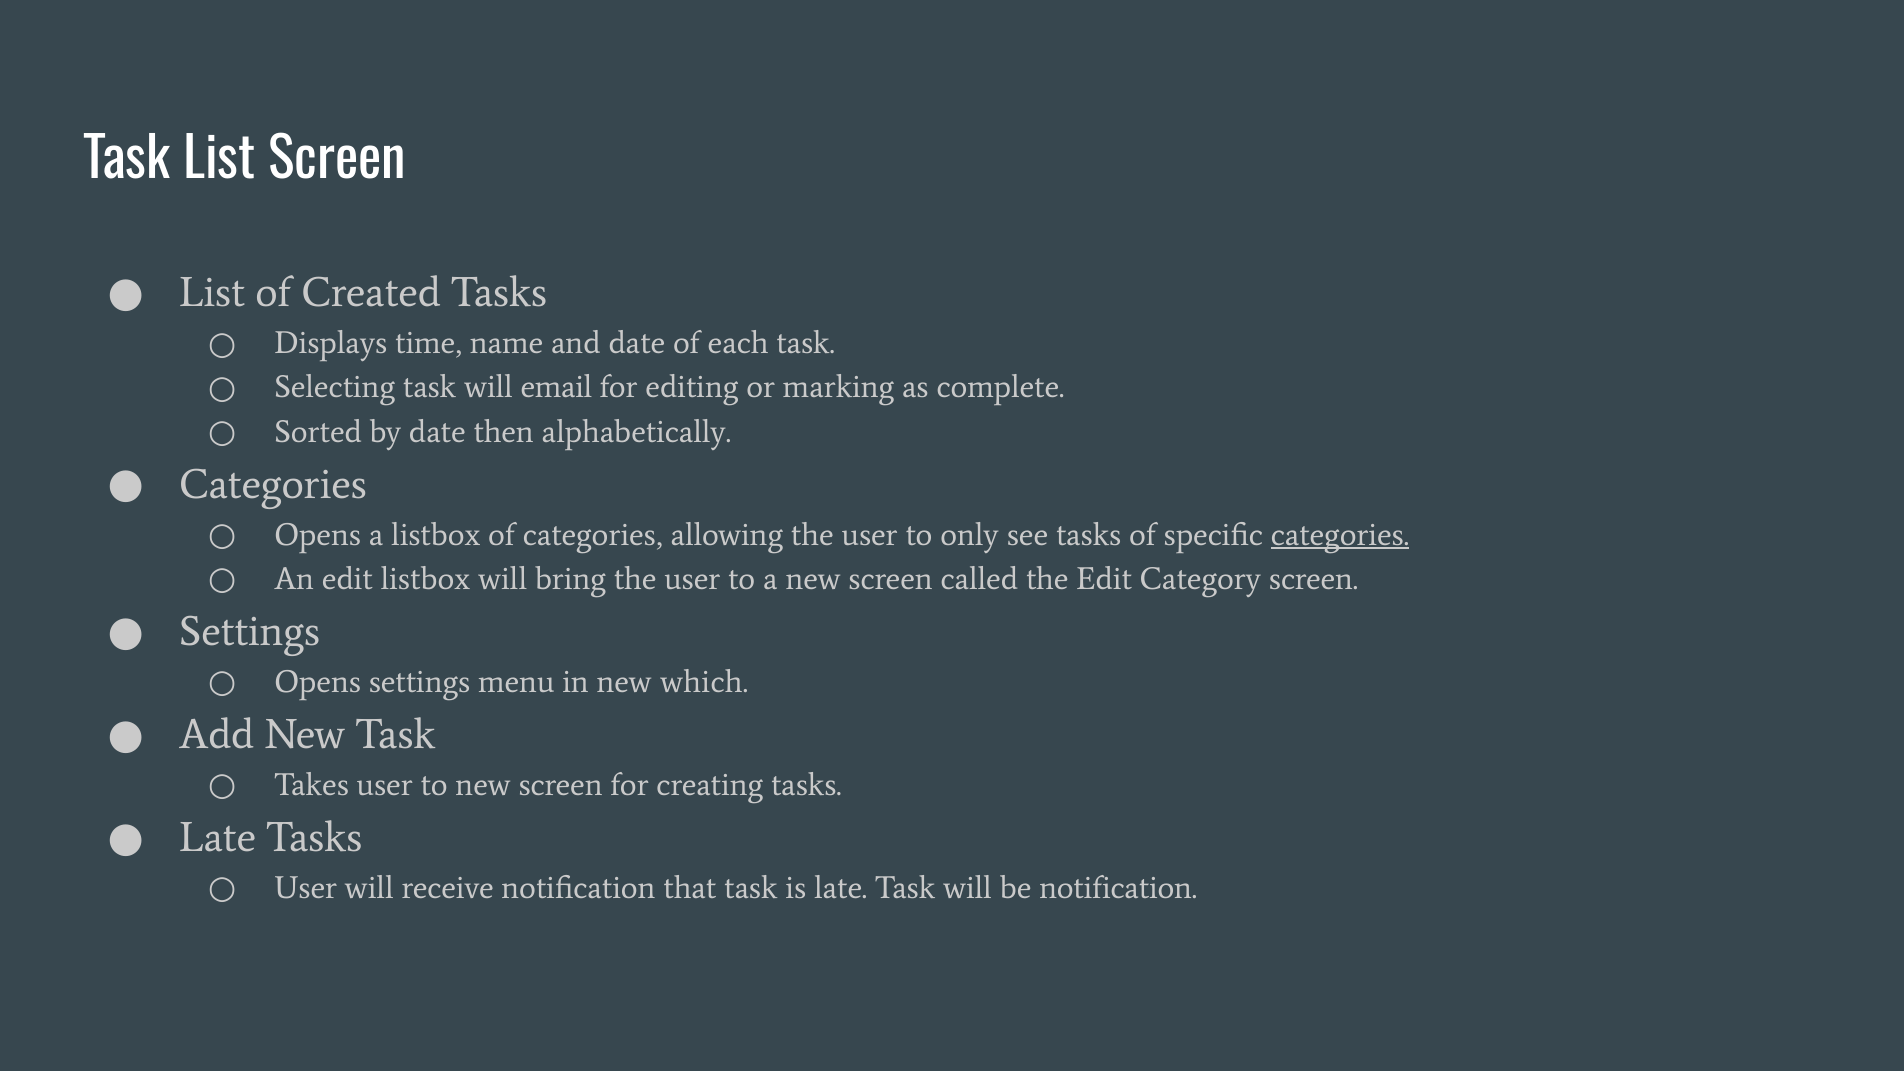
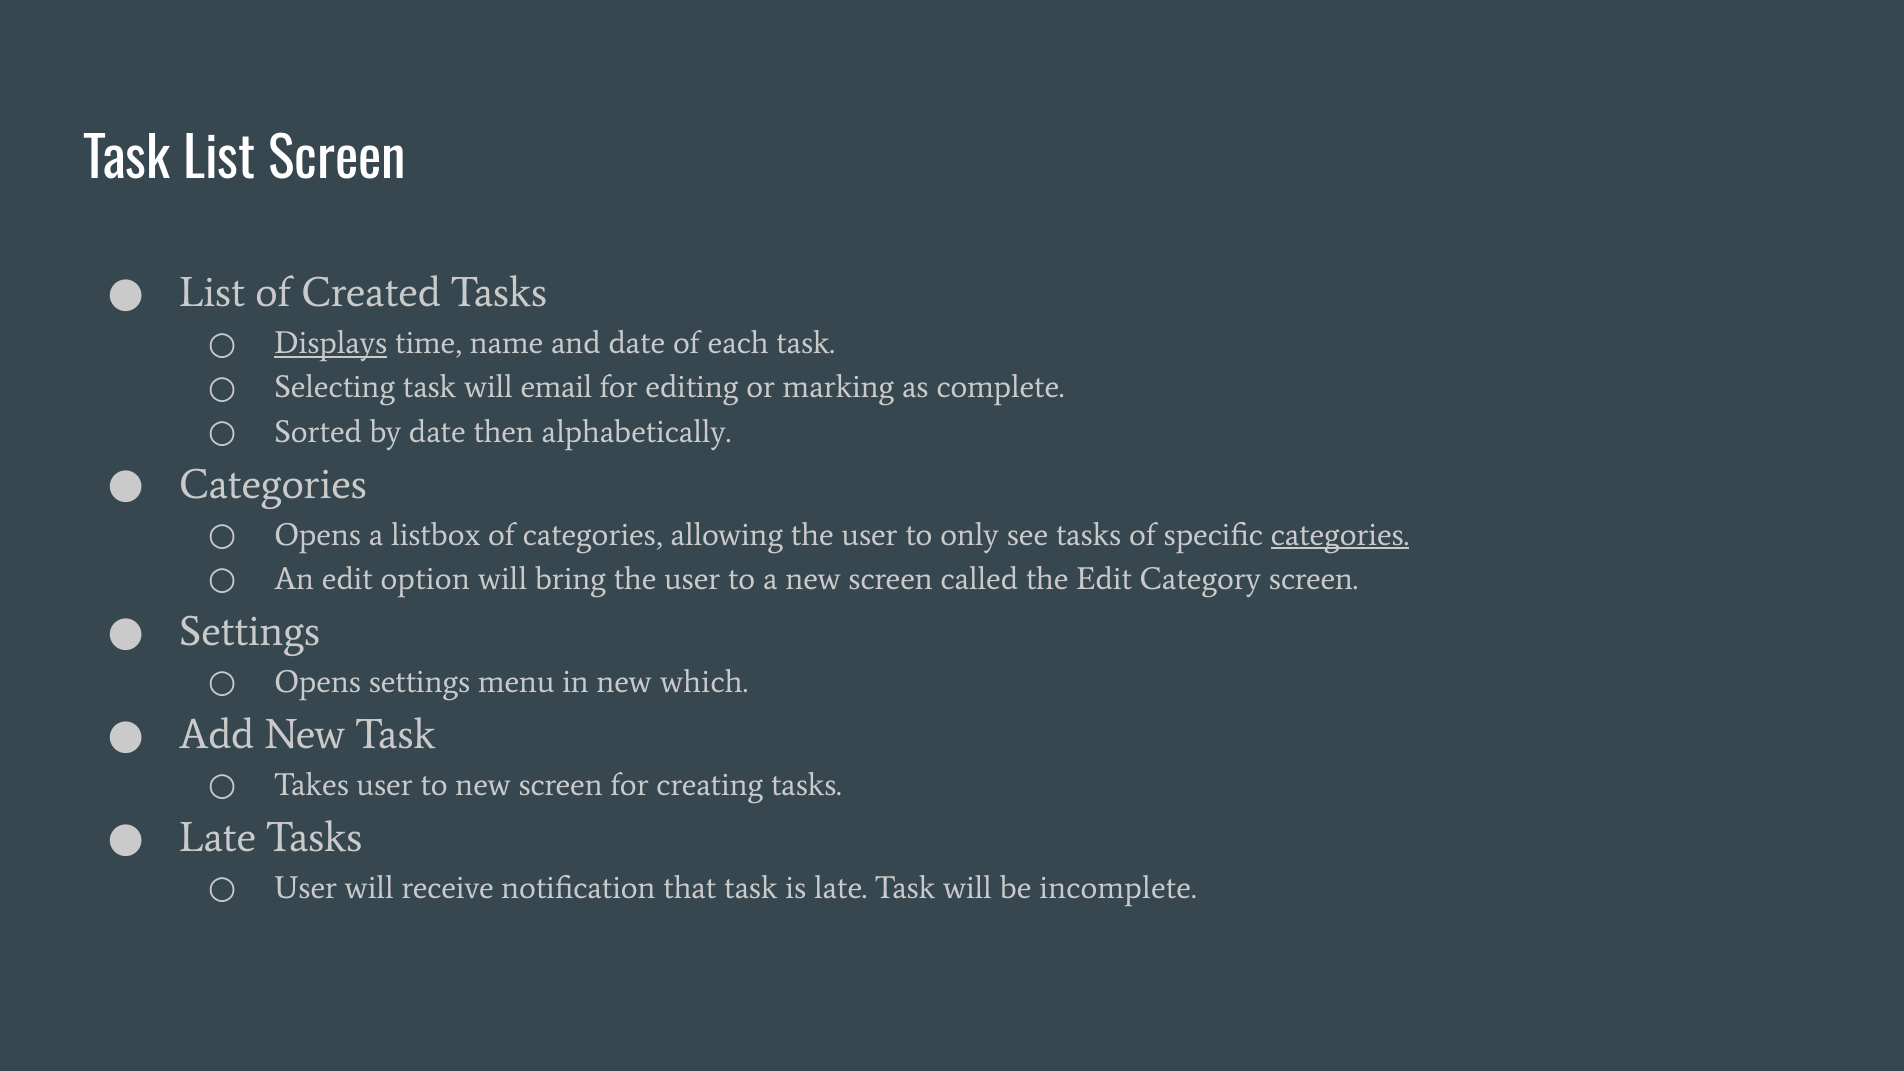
Displays underline: none -> present (331, 343)
edit listbox: listbox -> option (425, 579)
be notification: notification -> incomplete (1118, 888)
